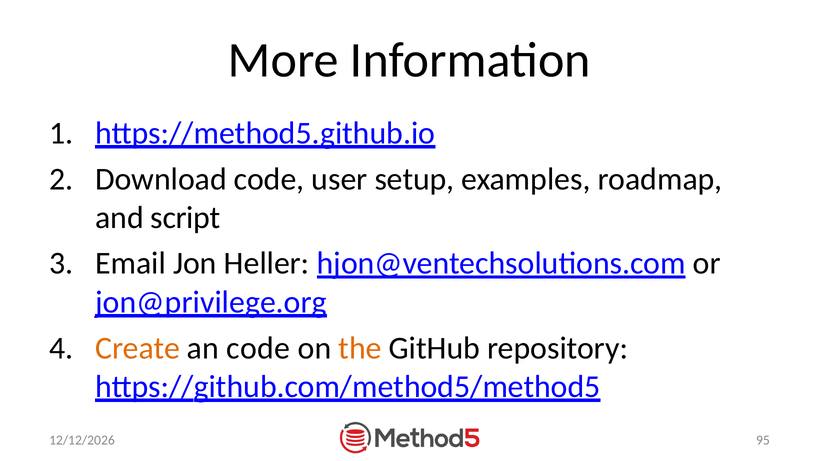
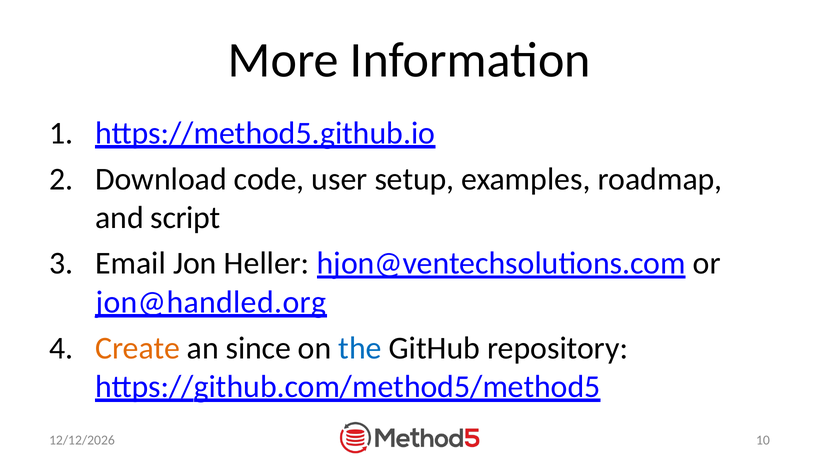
jon@privilege.org: jon@privilege.org -> jon@handled.org (211, 302)
an code: code -> since (258, 348)
the colour: orange -> blue (360, 348)
95: 95 -> 10 (763, 440)
